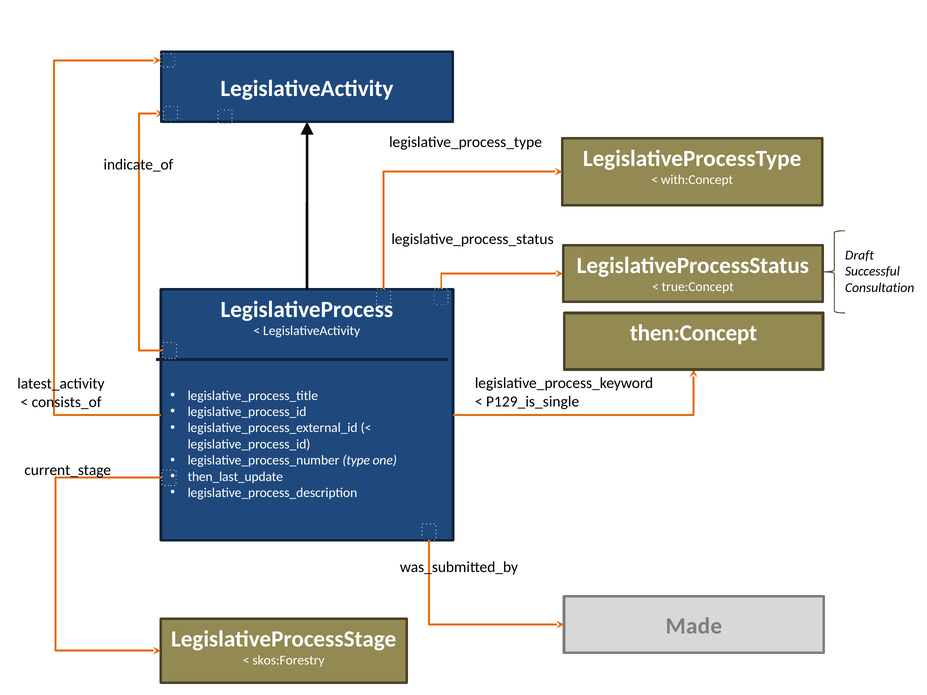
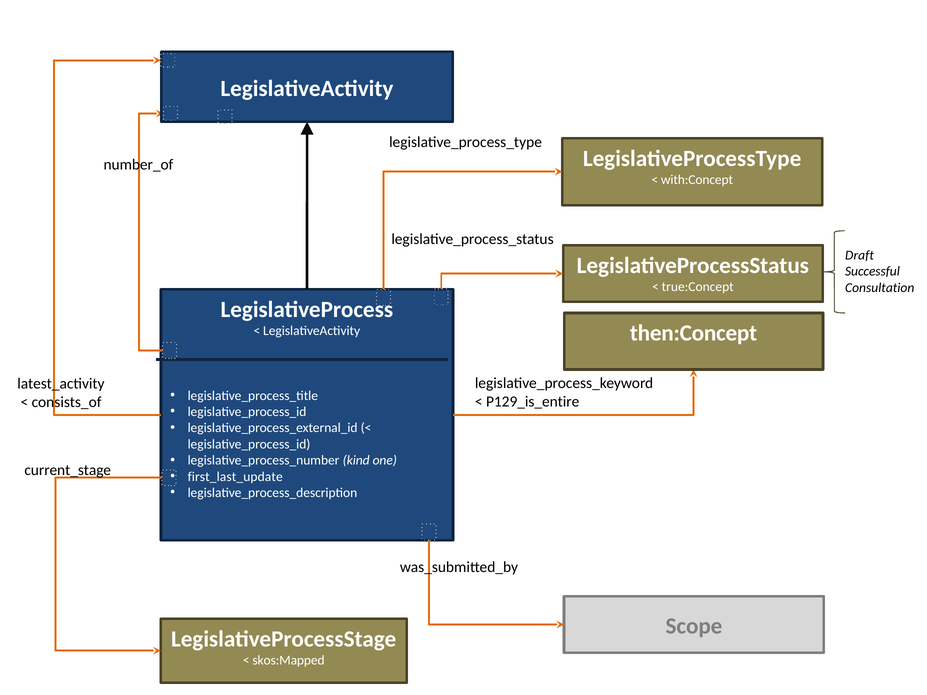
indicate_of: indicate_of -> number_of (138, 165)
P129_is_single: P129_is_single -> P129_is_entire (533, 402)
type: type -> kind (356, 461)
then_last_update: then_last_update -> first_last_update (235, 477)
Made: Made -> Scope (694, 626)
skos:Forestry: skos:Forestry -> skos:Mapped (289, 661)
